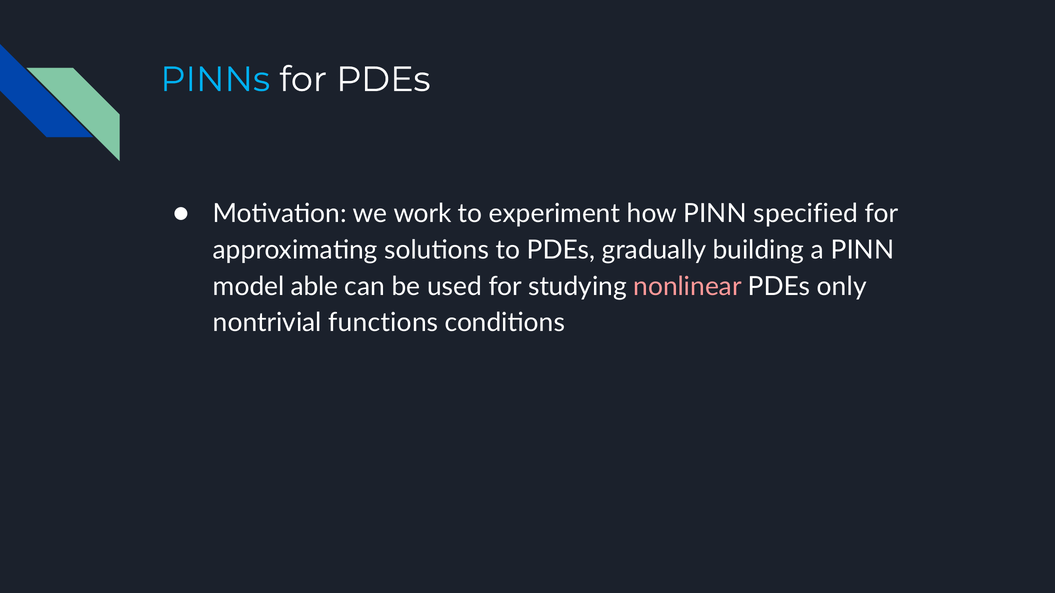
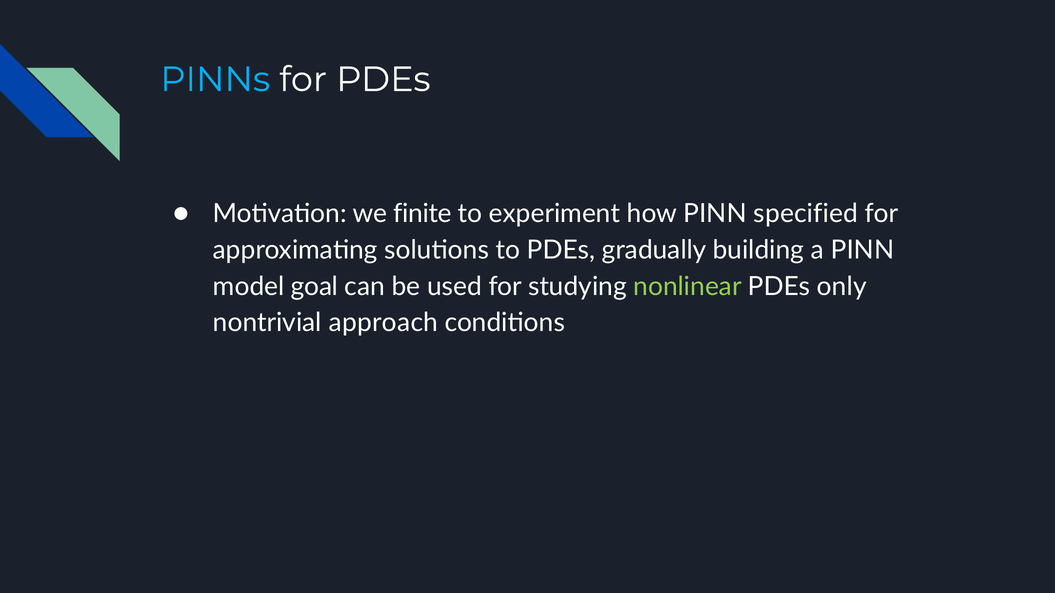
work: work -> finite (422, 214)
able: able -> goal (315, 287)
nonlinear colour: pink -> light green (688, 287)
functions: functions -> approach (383, 323)
